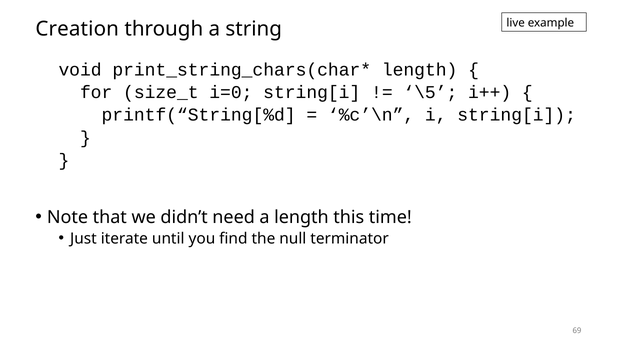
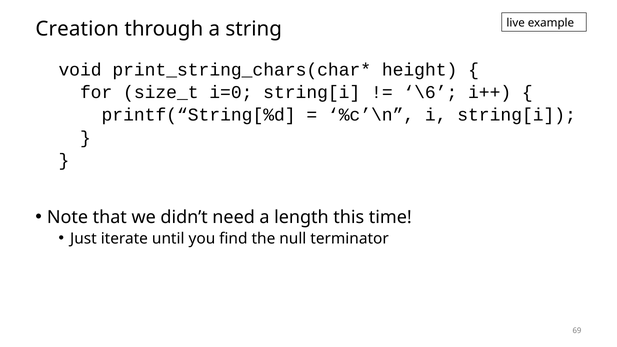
length: length -> height (420, 70)
\5: \5 -> \6 (430, 92)
